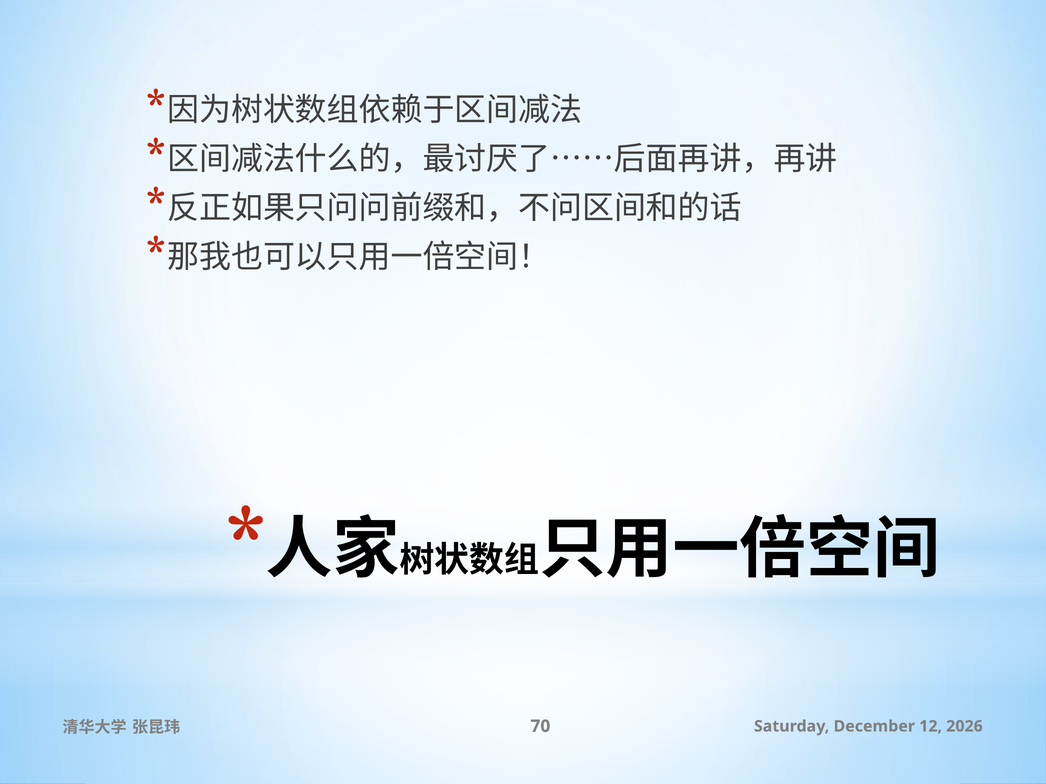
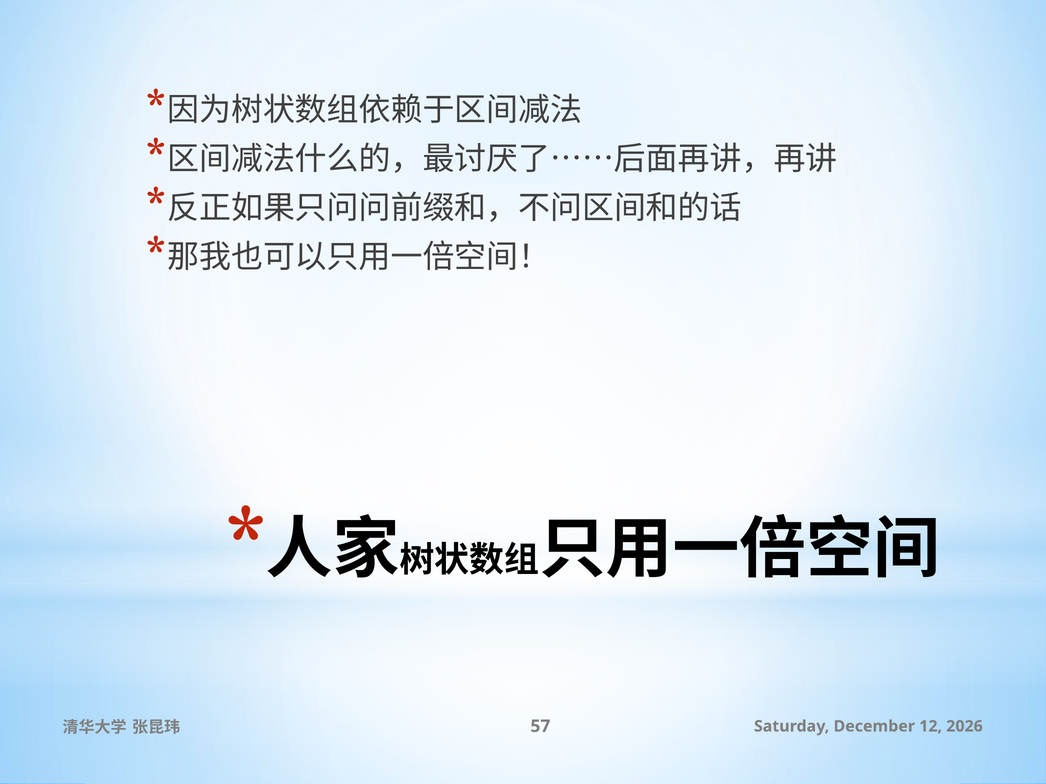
70: 70 -> 57 (540, 727)
